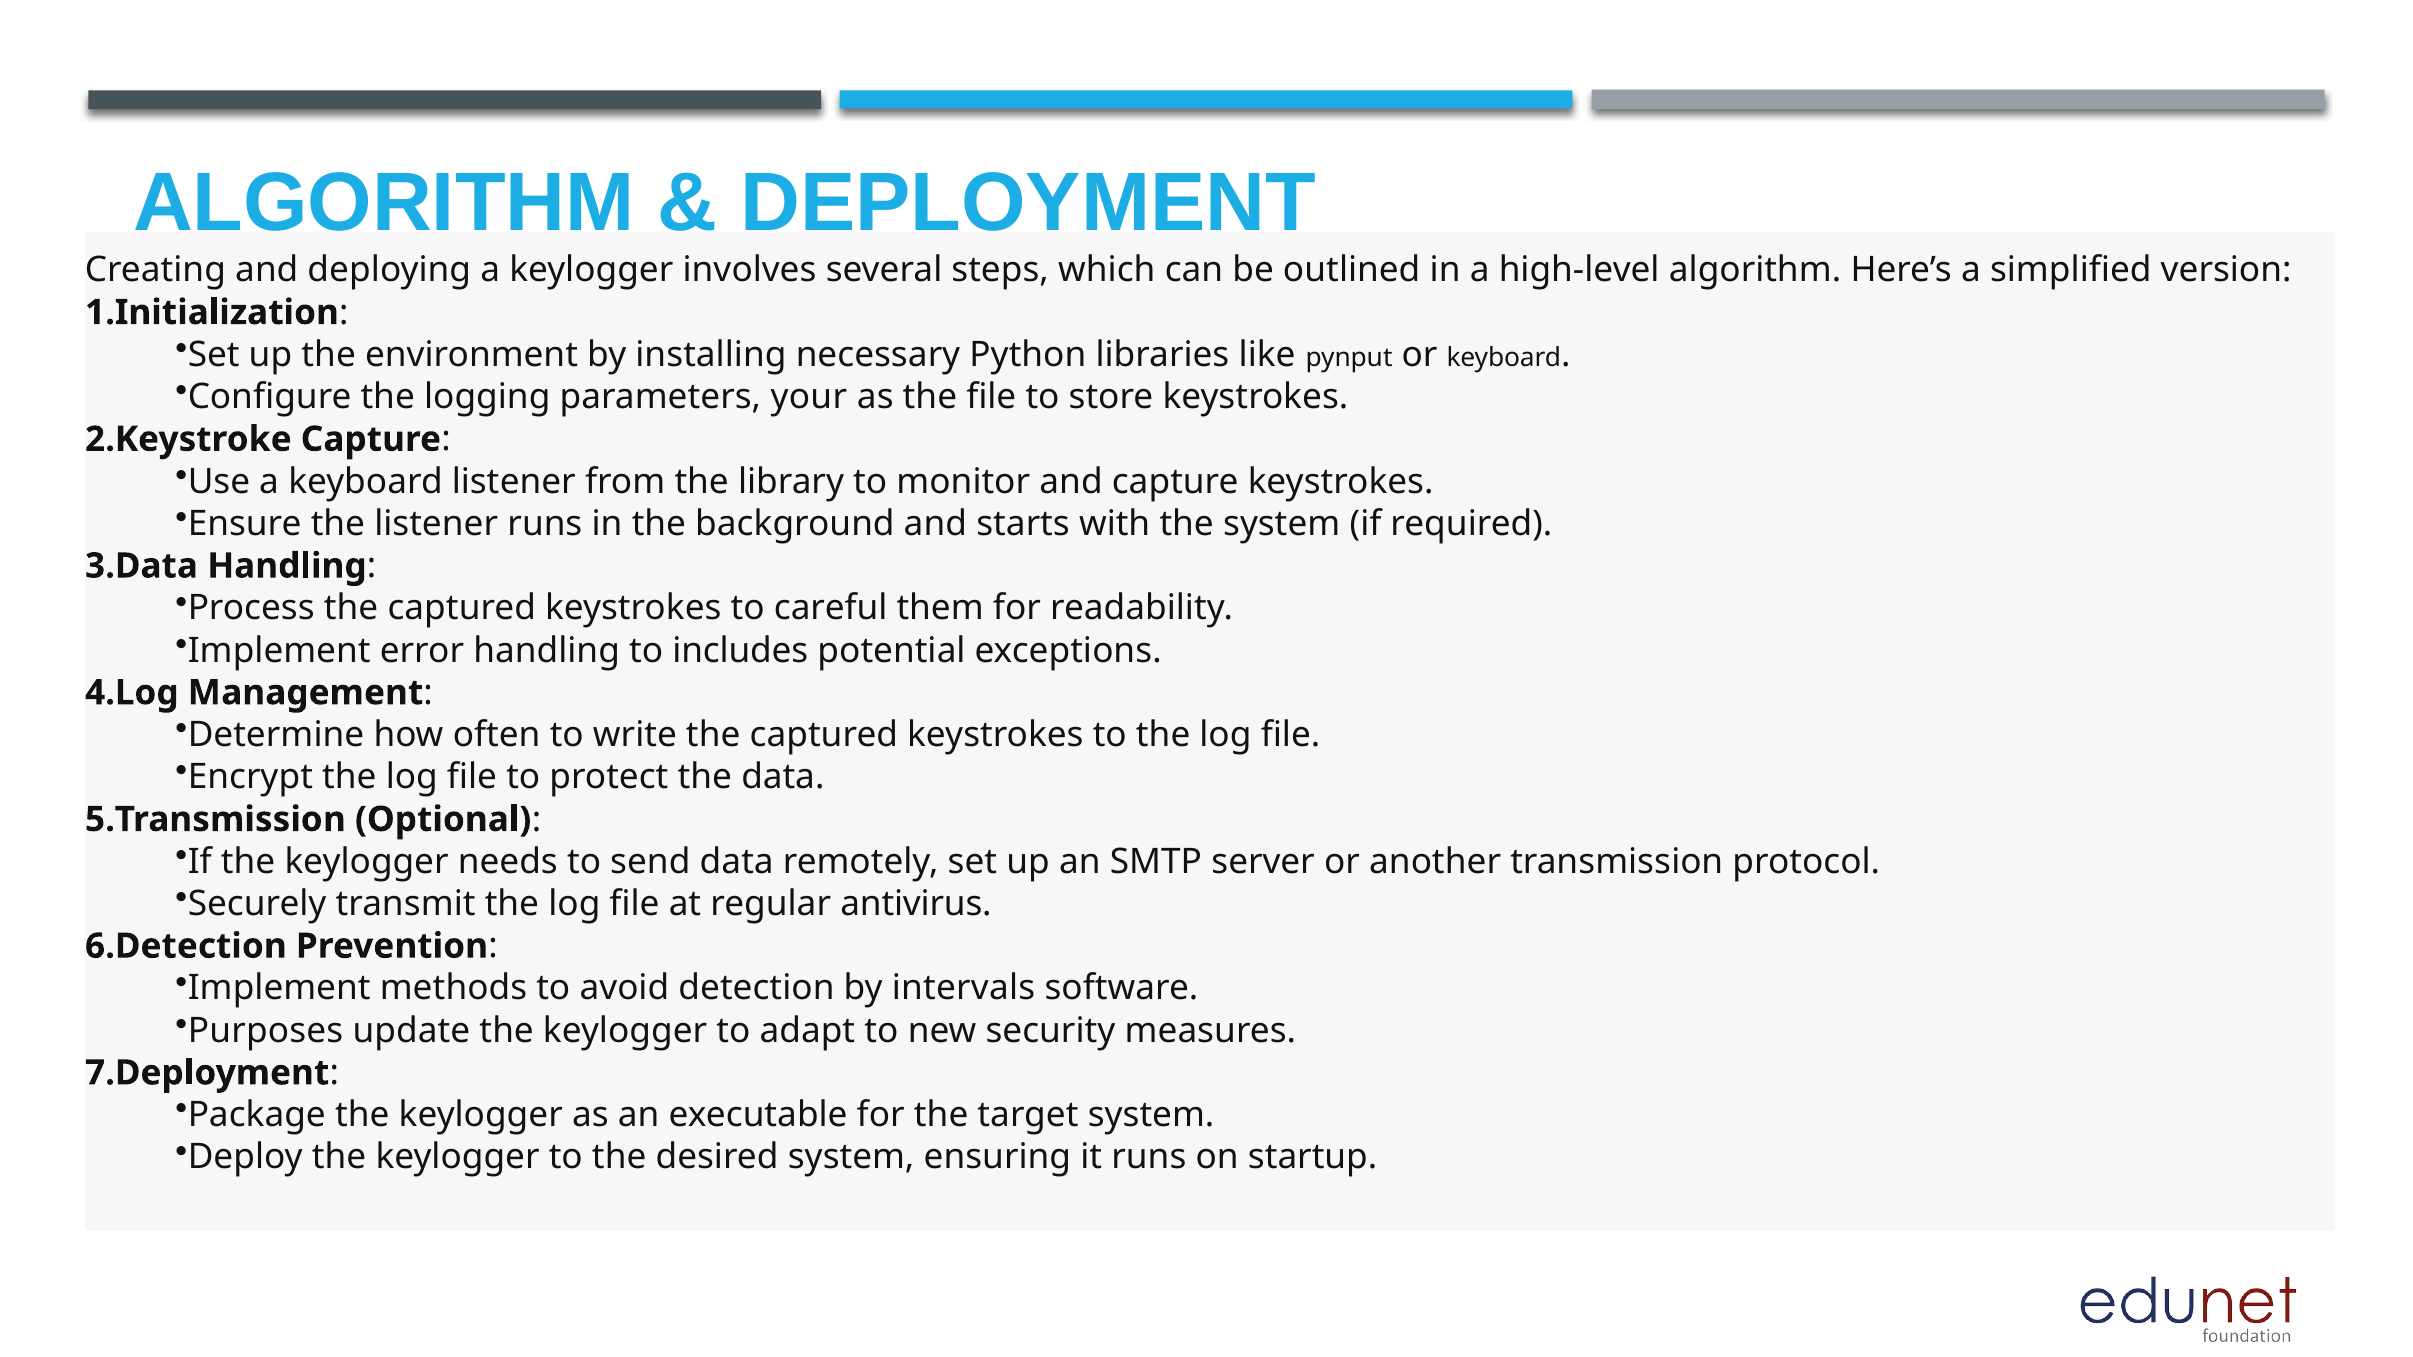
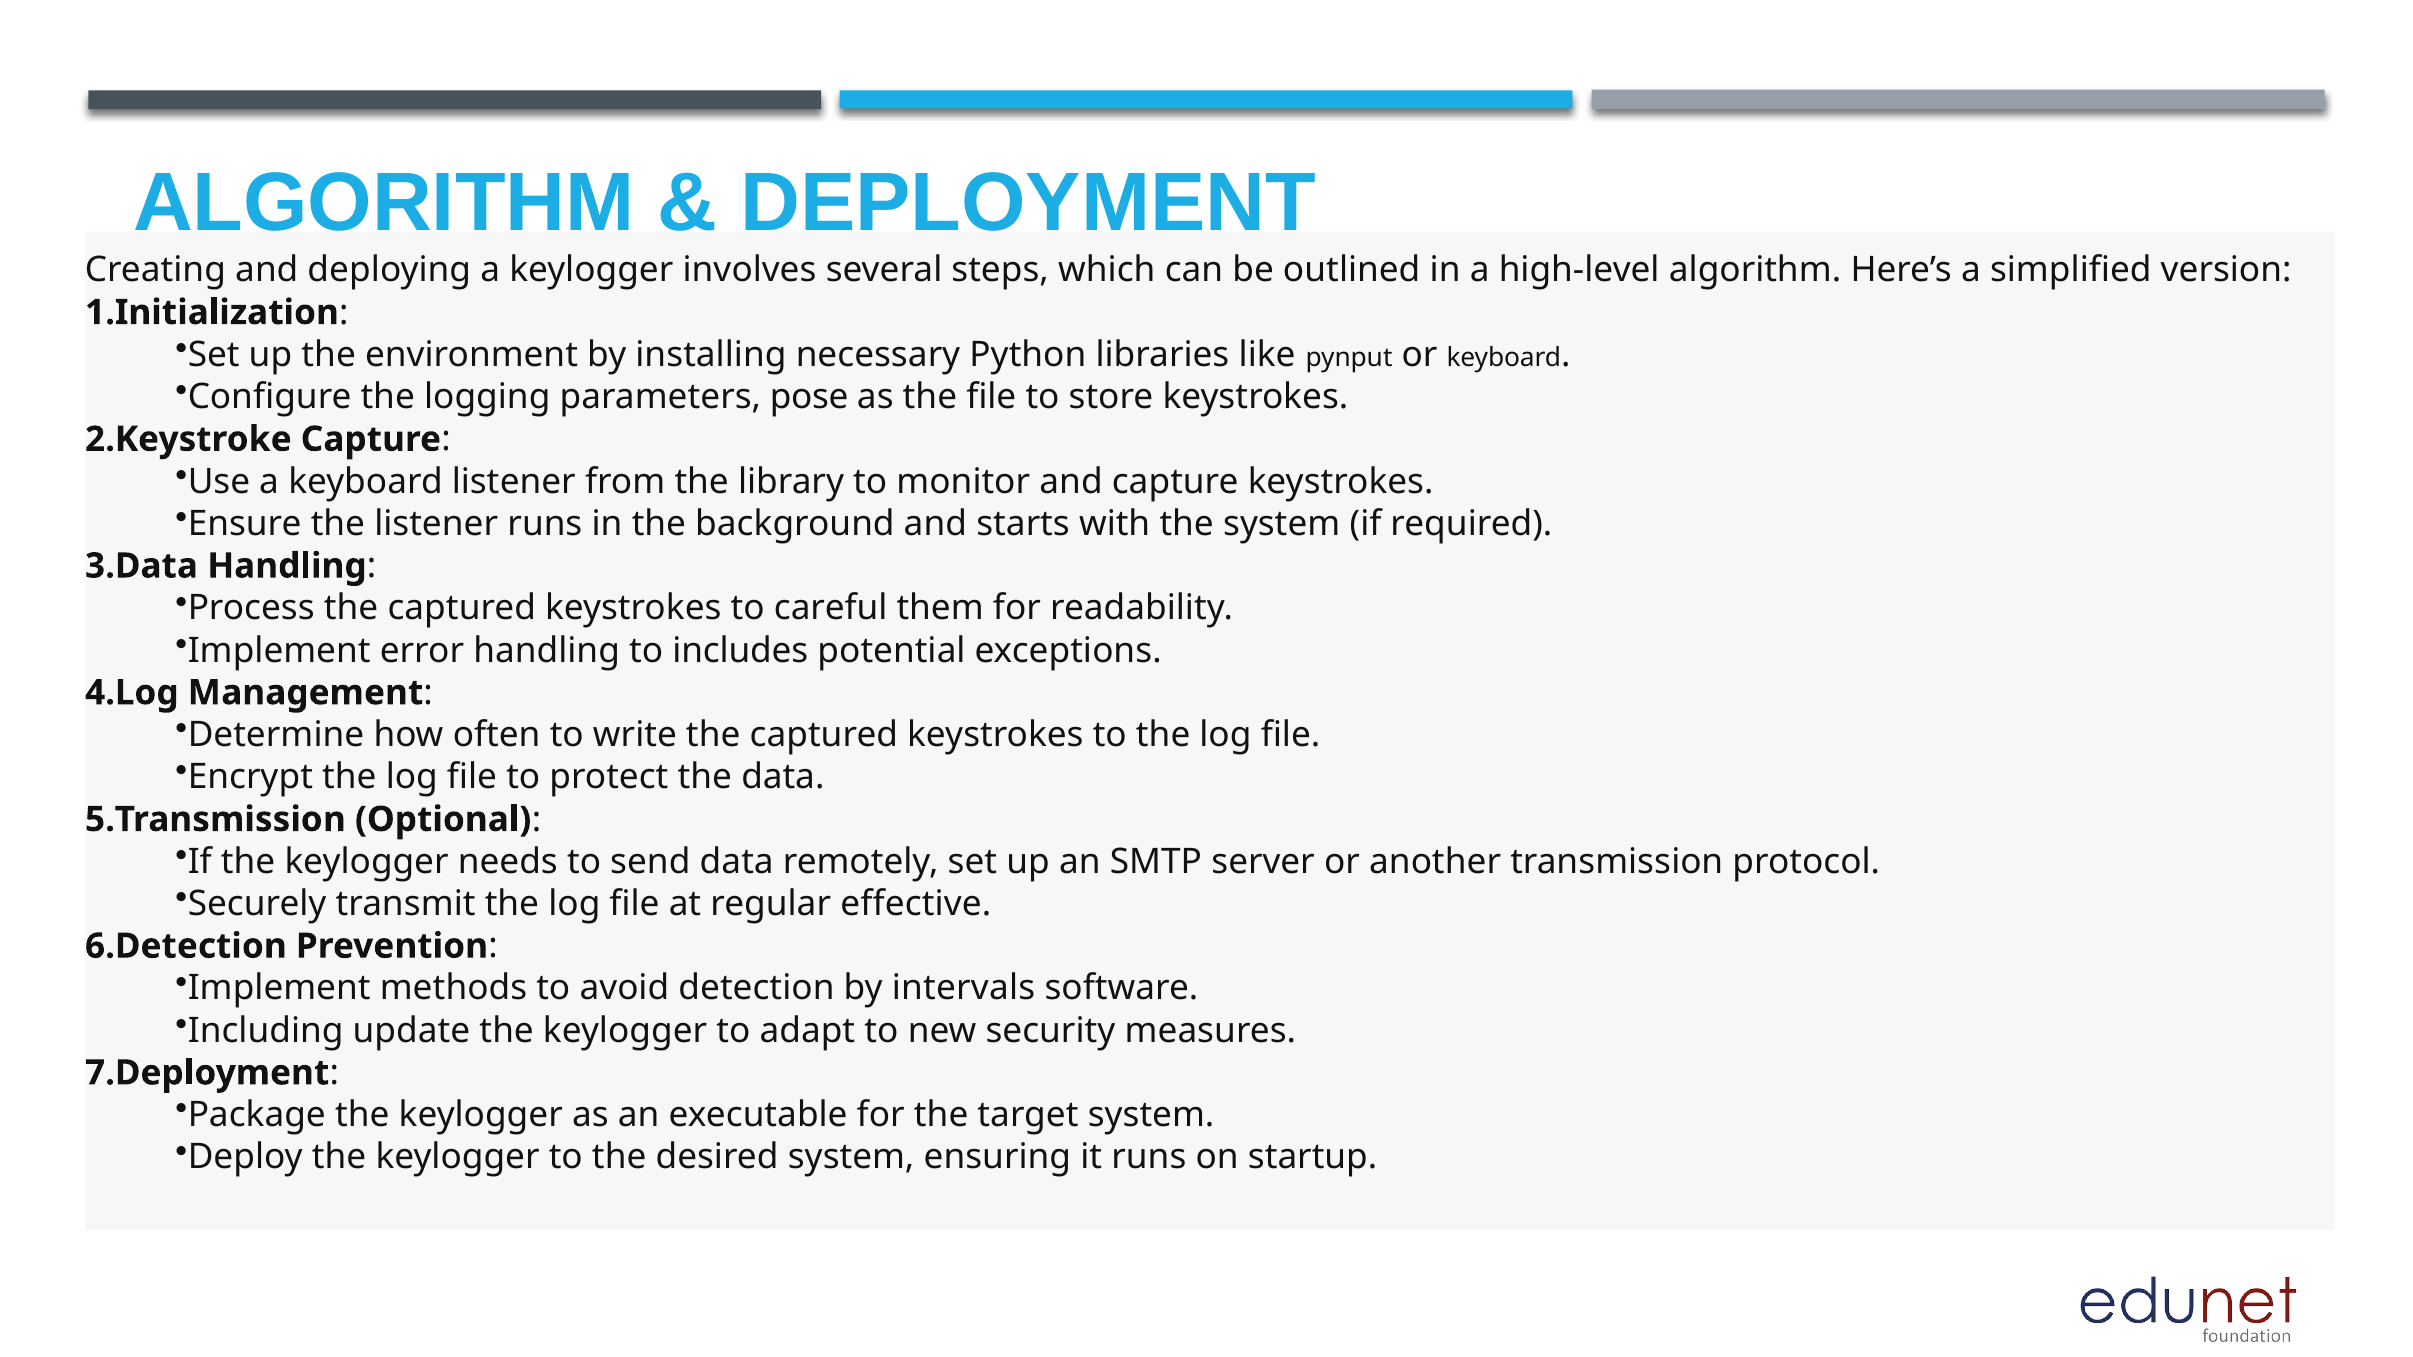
your: your -> pose (809, 397)
antivirus: antivirus -> effective (916, 904)
Purposes: Purposes -> Including (266, 1031)
